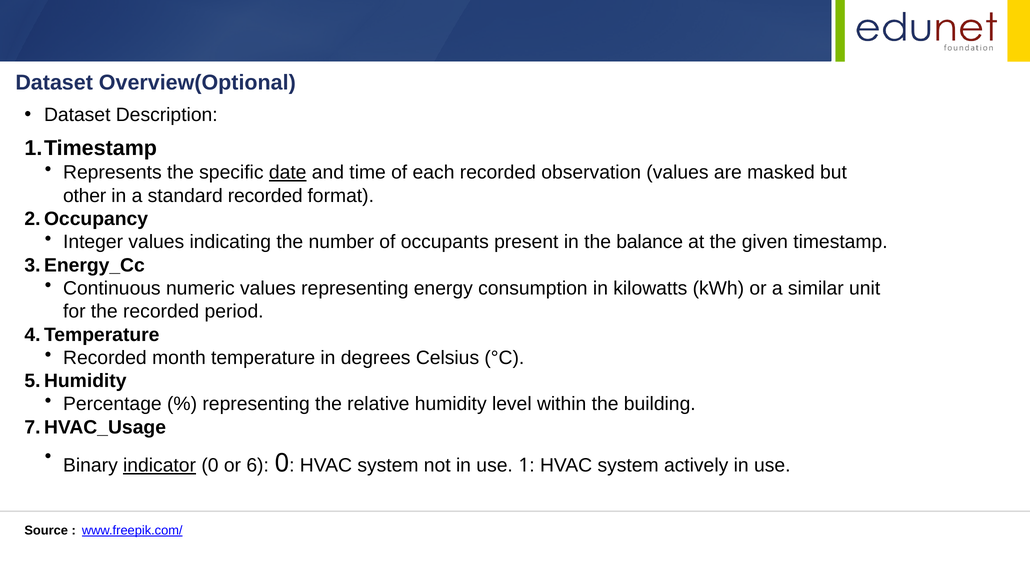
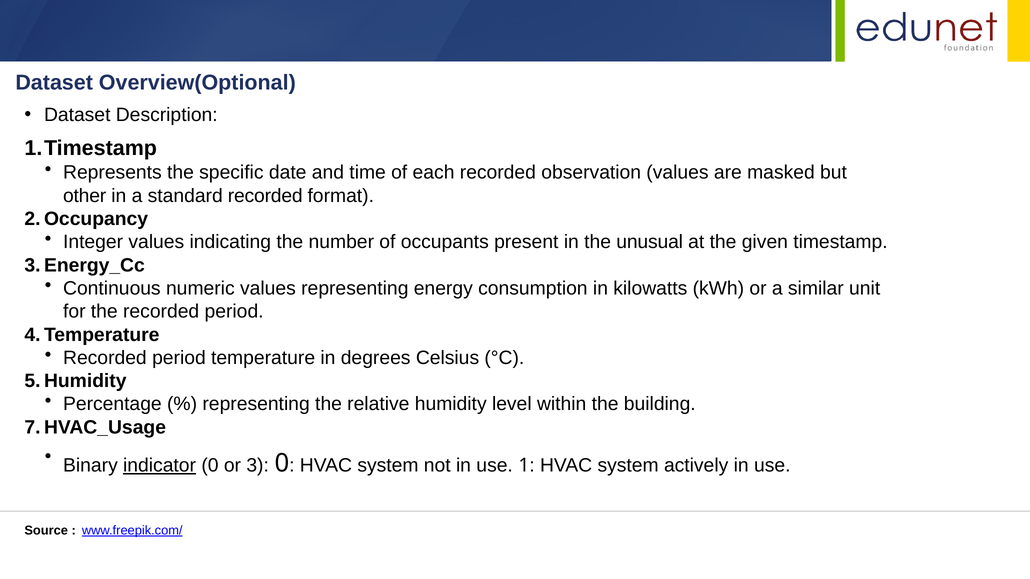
date underline: present -> none (288, 173)
balance: balance -> unusual (650, 242)
month: month -> period (179, 358)
6: 6 -> 3 (258, 466)
